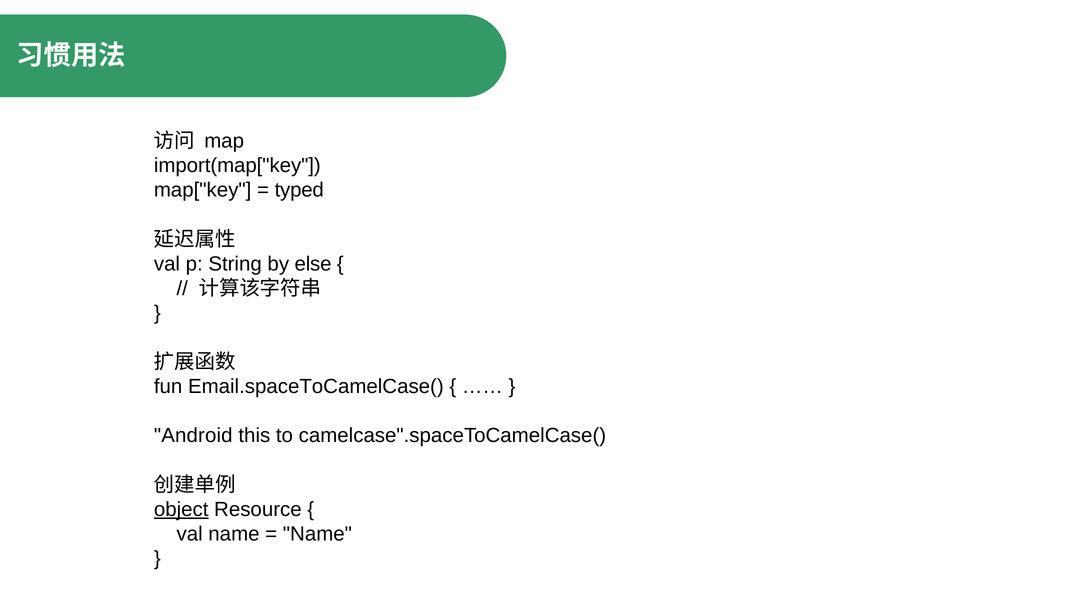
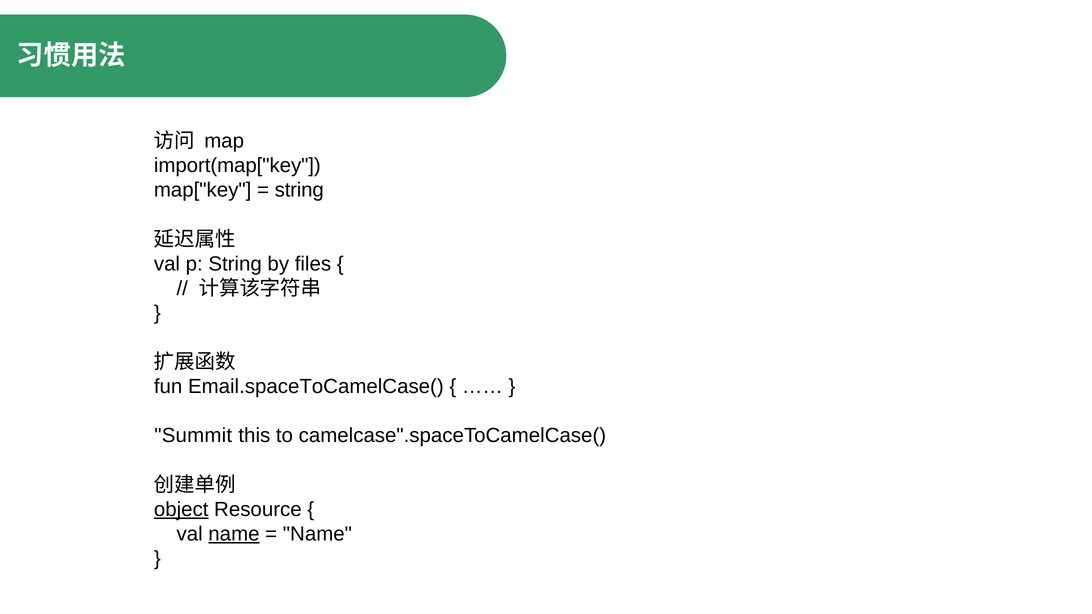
typed: typed -> string (299, 190)
else: else -> files (313, 264)
Android: Android -> Summit (193, 436)
name underline: none -> present (234, 534)
